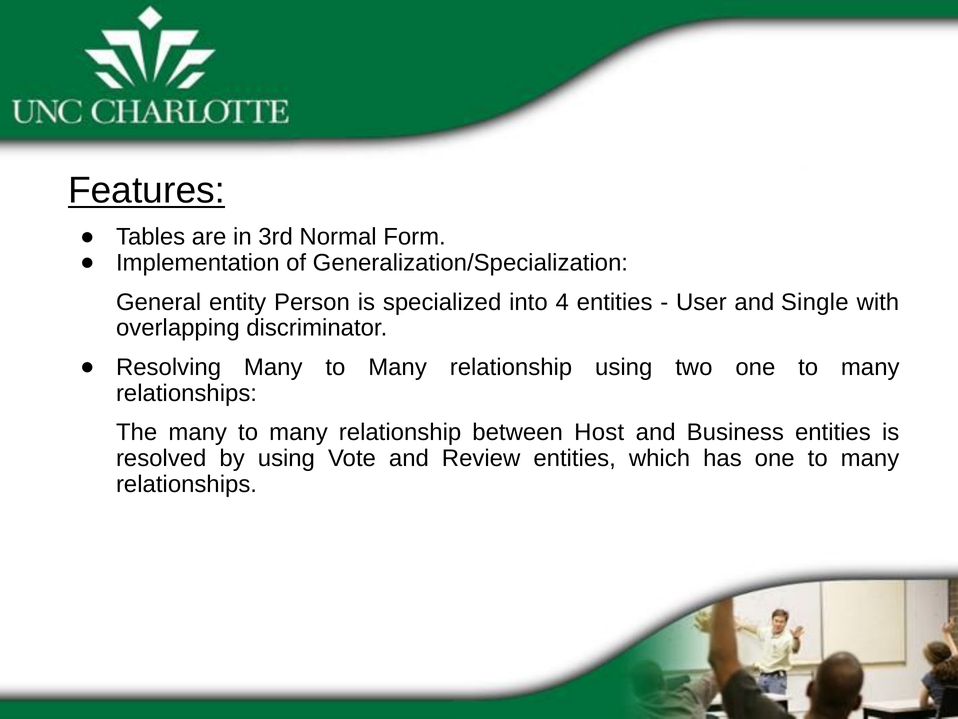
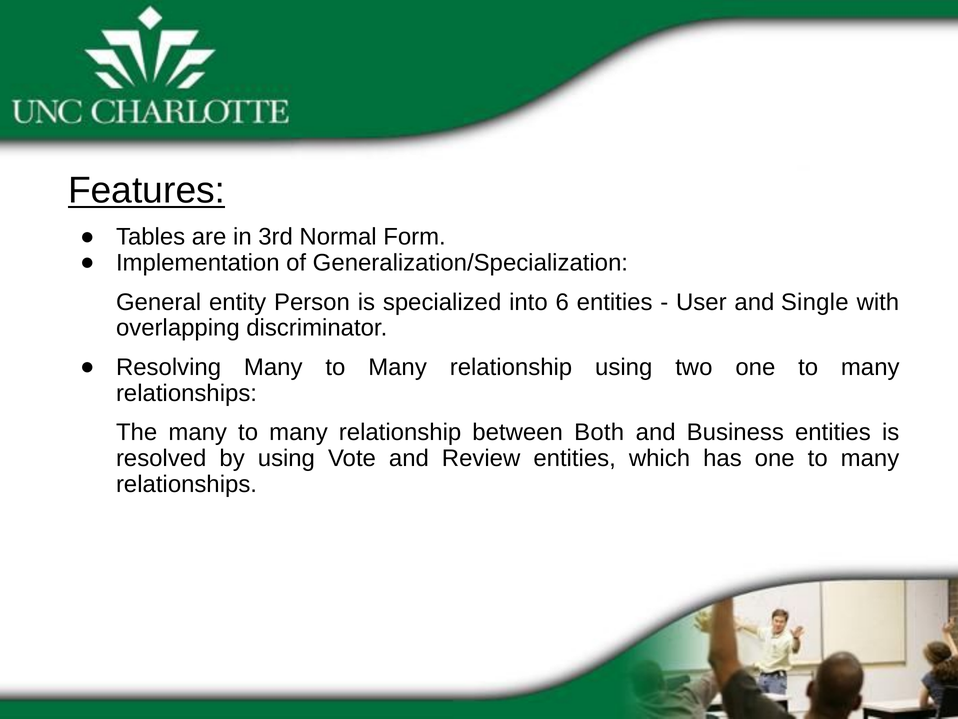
4: 4 -> 6 (562, 302)
Host: Host -> Both (599, 432)
